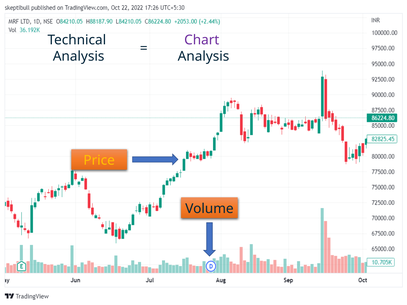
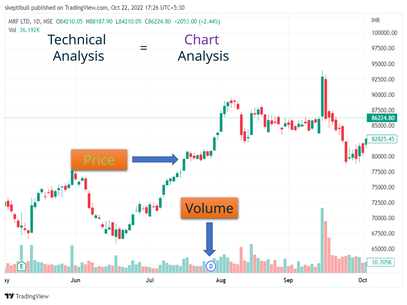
Price colour: yellow -> light green (99, 161)
